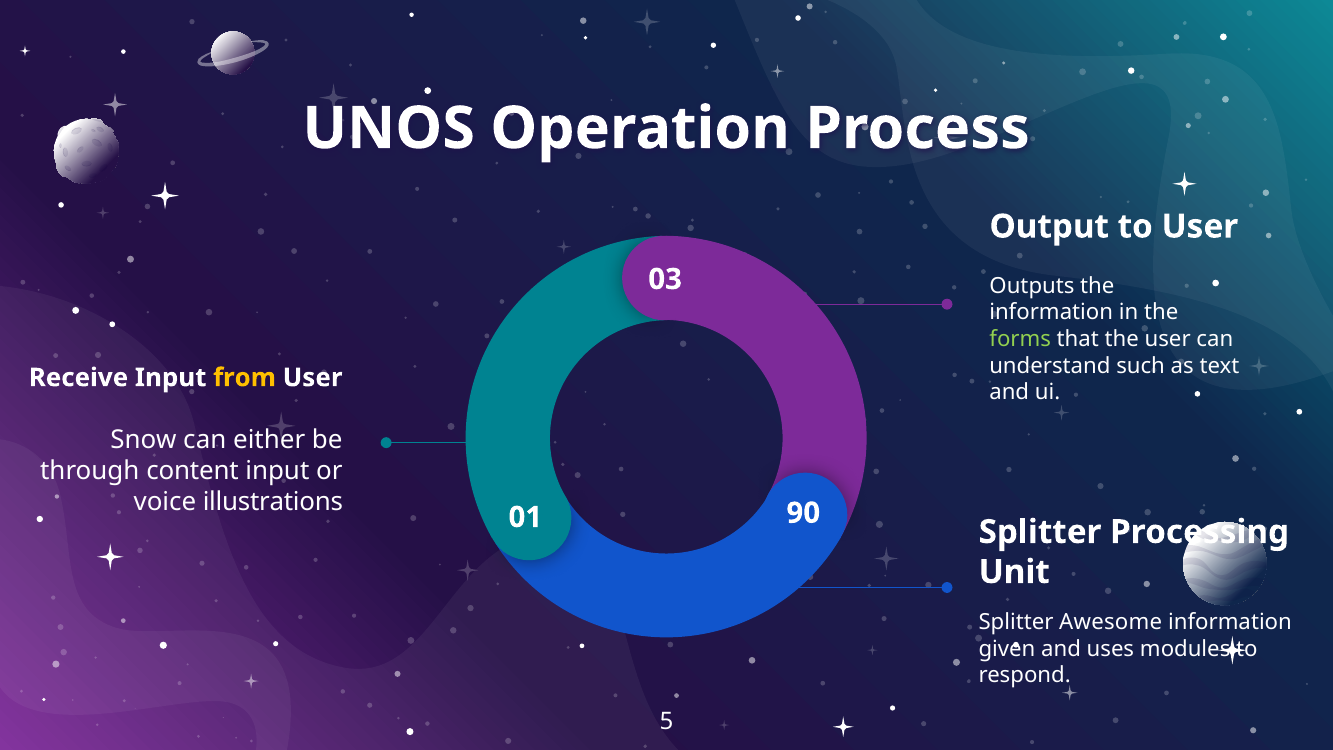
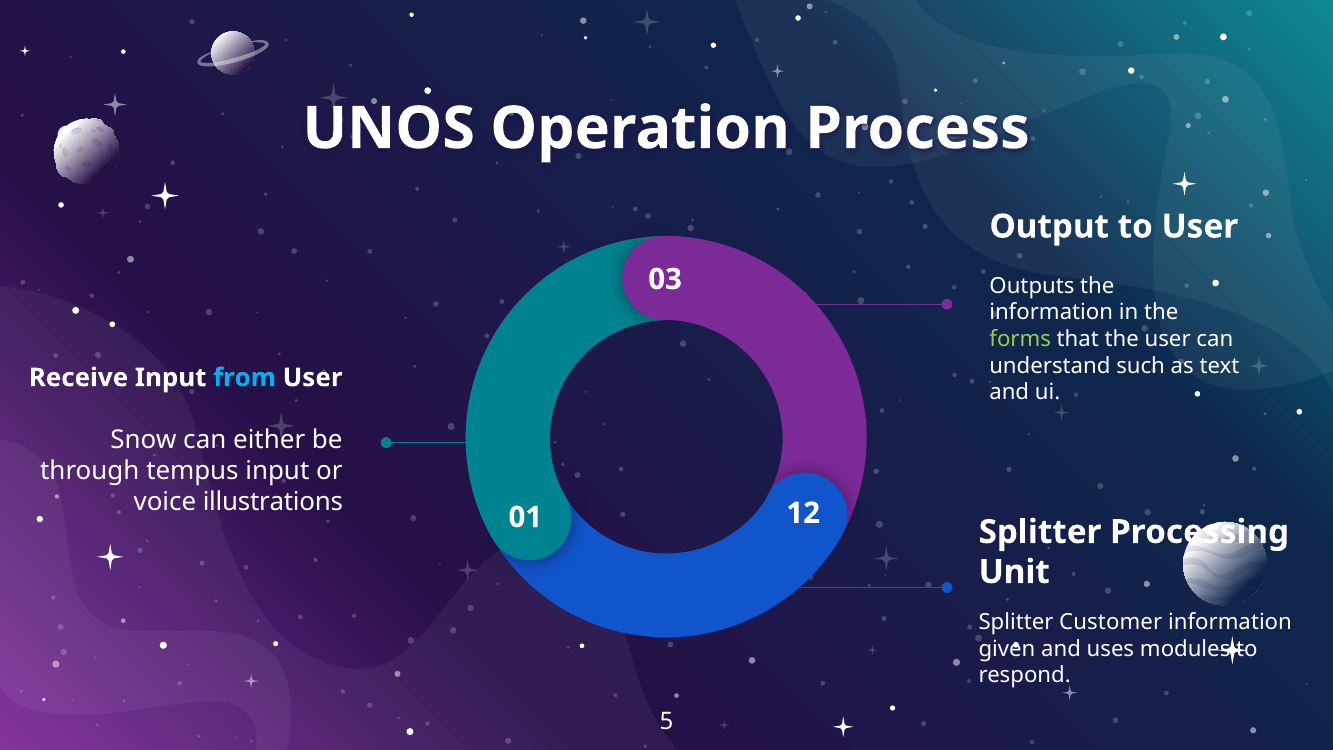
from colour: yellow -> light blue (245, 378)
content: content -> tempus (192, 471)
90: 90 -> 12 (803, 513)
Awesome: Awesome -> Customer (1111, 622)
